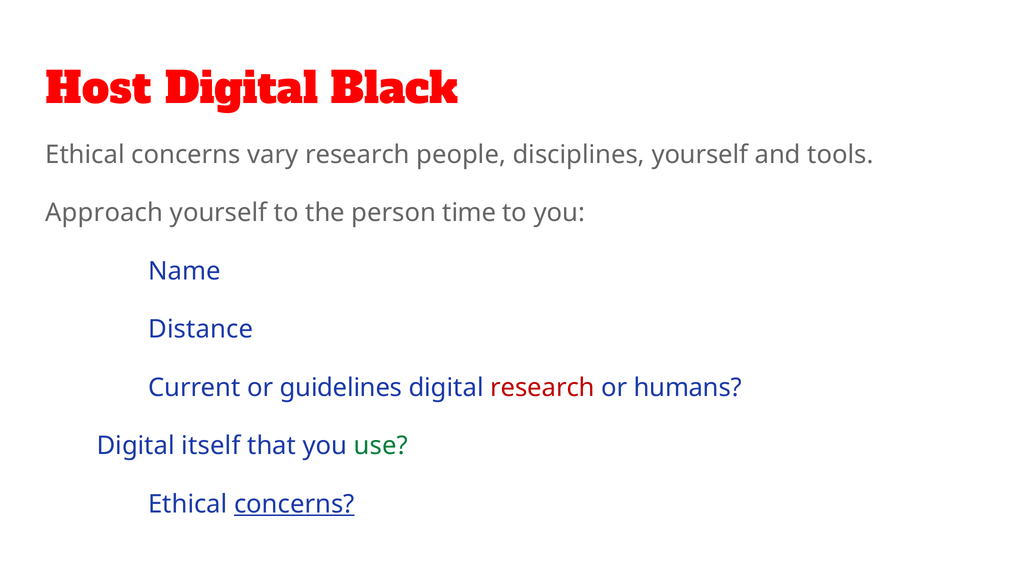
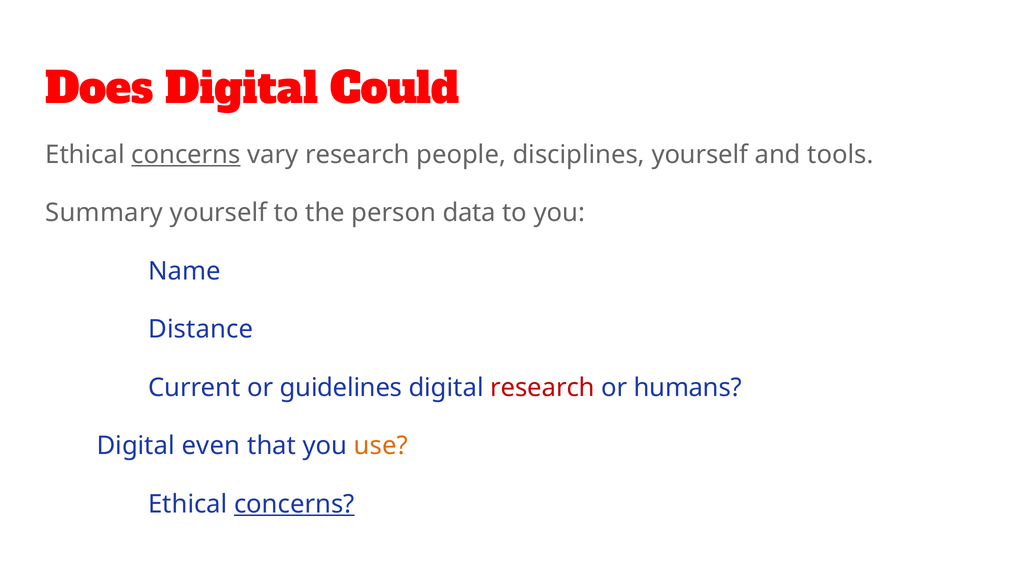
Host: Host -> Does (99, 89)
Black: Black -> Could (395, 89)
concerns underline: none -> present (186, 155)
Approach: Approach -> Summary (104, 213)
time: time -> data (469, 213)
itself: itself -> even (211, 446)
use colour: green -> orange (381, 446)
